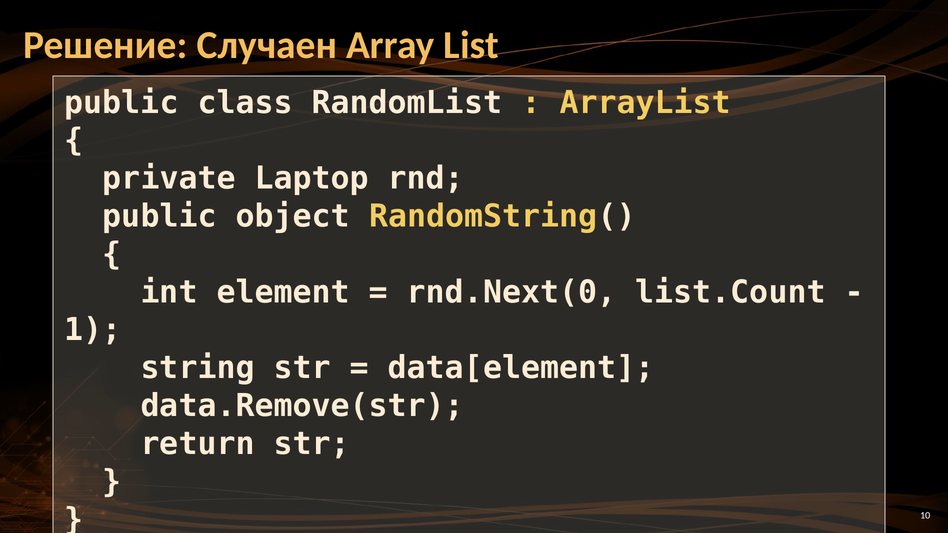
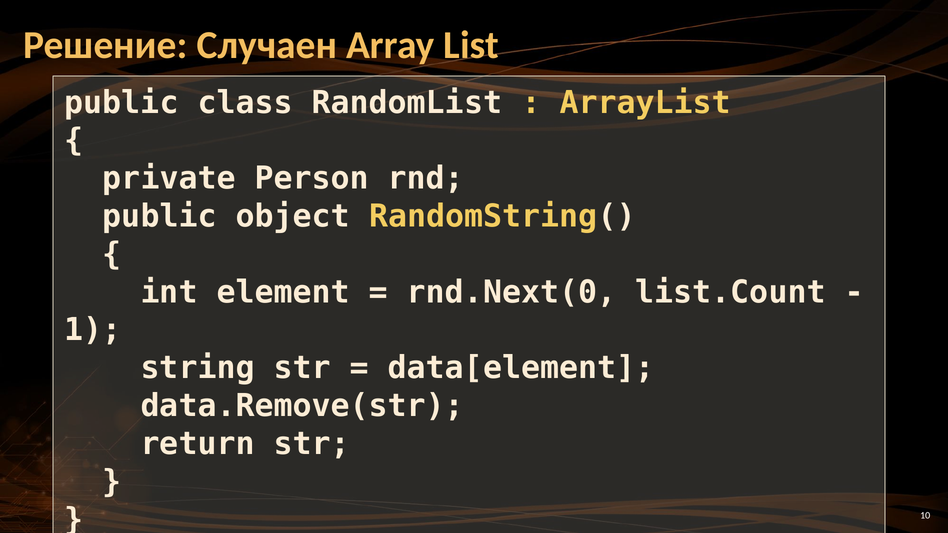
Laptop: Laptop -> Person (312, 179)
